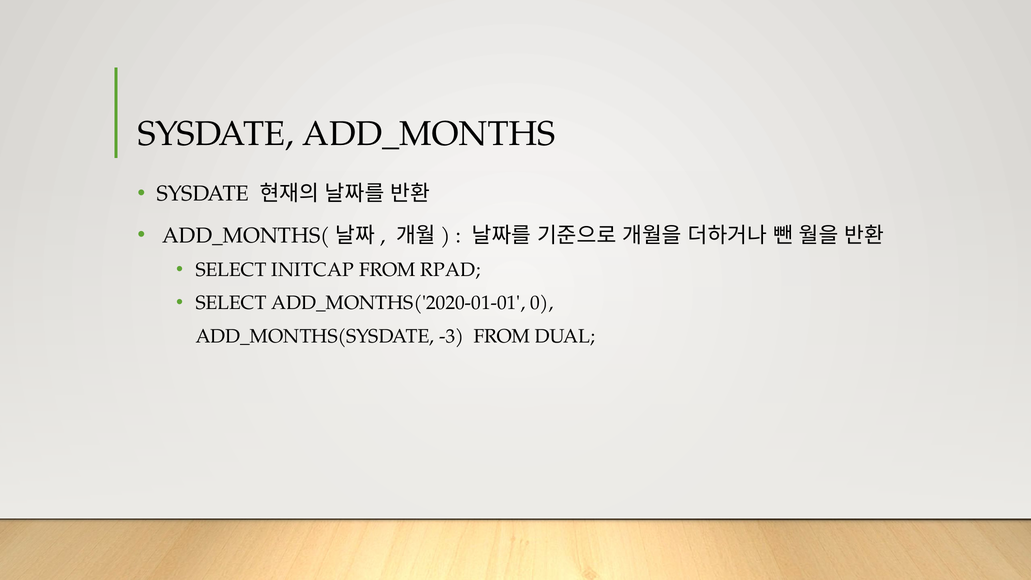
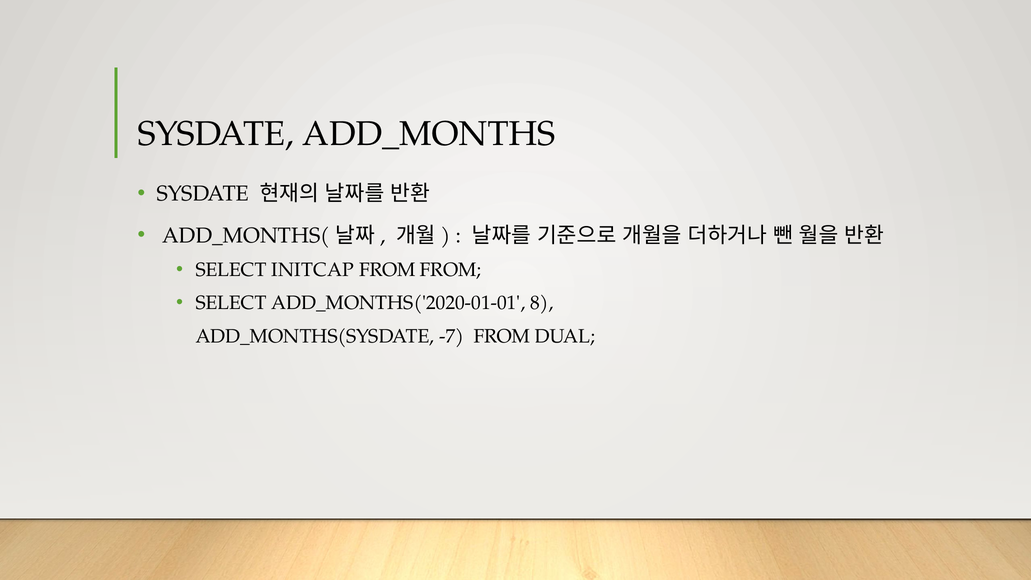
FROM RPAD: RPAD -> FROM (450, 270)
0: 0 -> 8 (542, 303)
-3: -3 -> -7 (452, 336)
